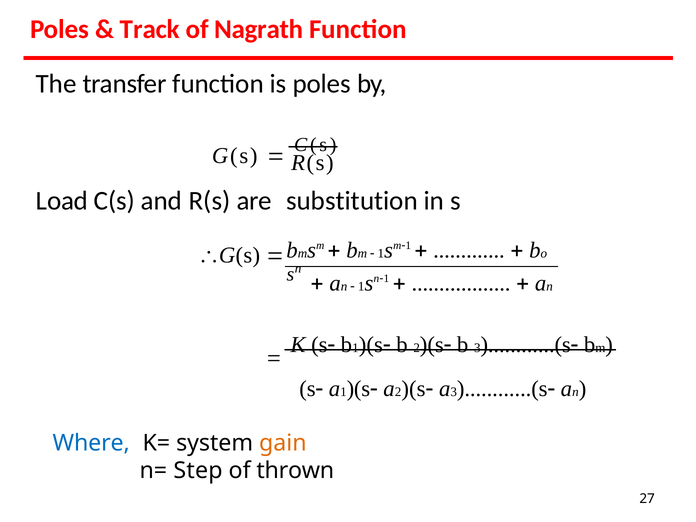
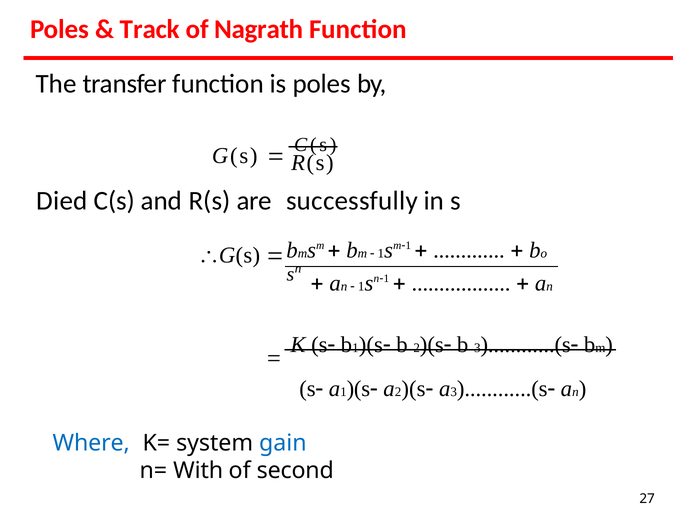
Load: Load -> Died (62, 201)
substitution: substitution -> successfully (352, 201)
gain colour: orange -> blue (283, 443)
Step: Step -> With (198, 471)
thrown: thrown -> second (295, 471)
